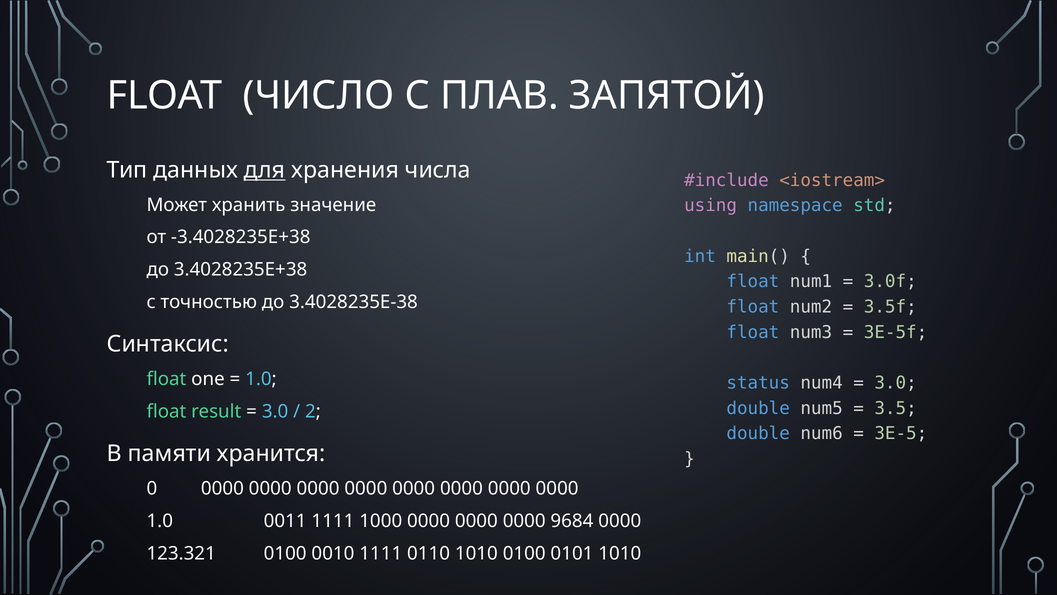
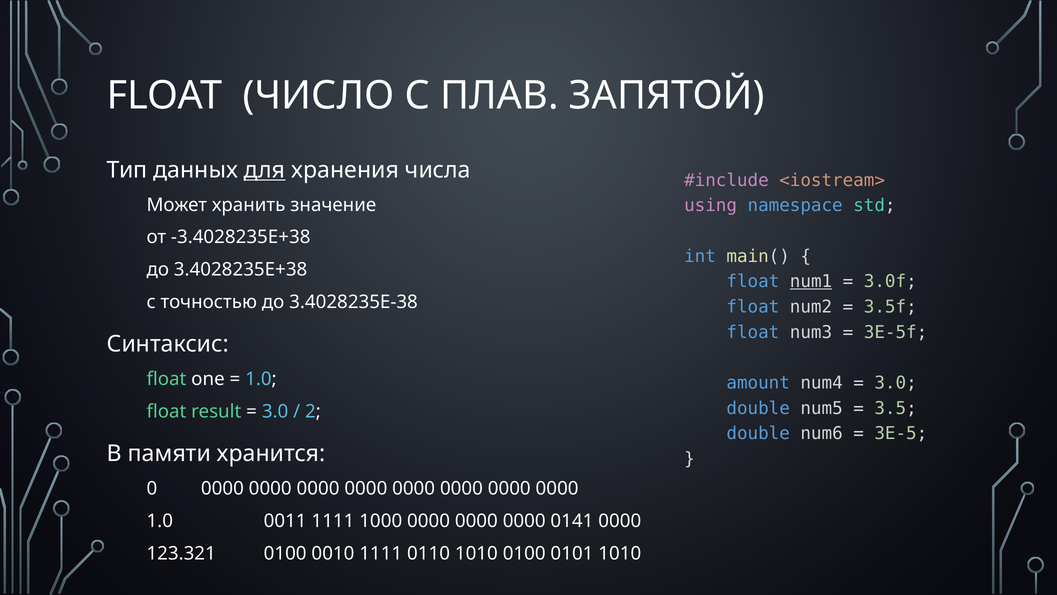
num1 underline: none -> present (811, 281)
status: status -> amount (758, 383)
9684: 9684 -> 0141 (572, 520)
